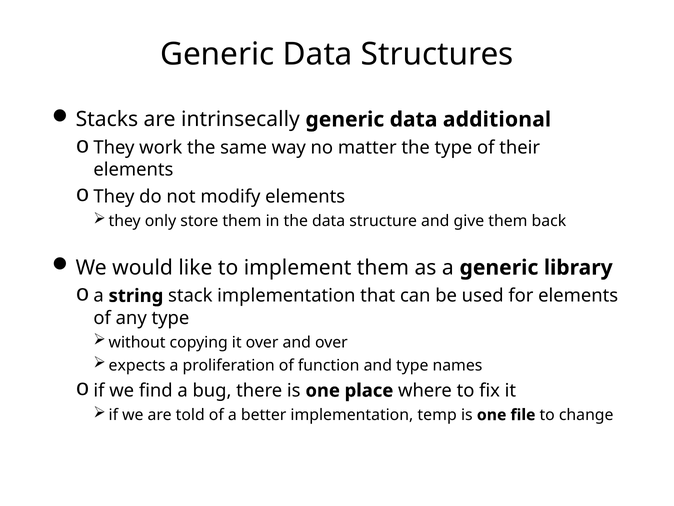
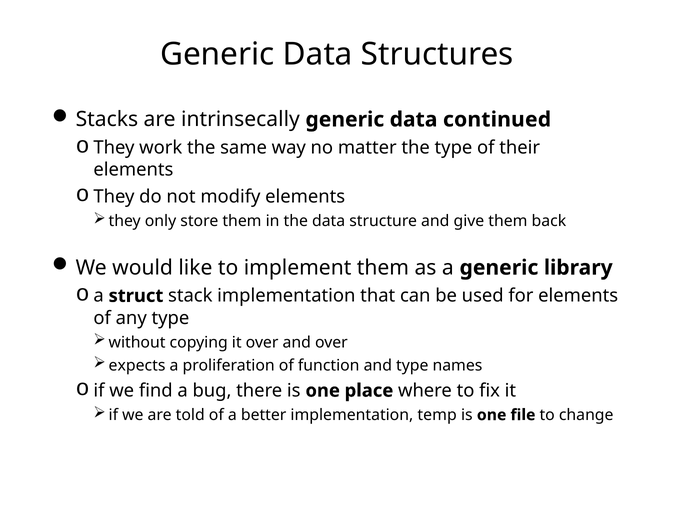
additional: additional -> continued (497, 119)
string: string -> struct (136, 296)
